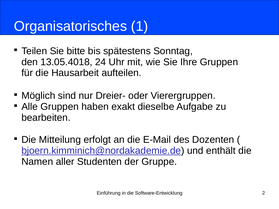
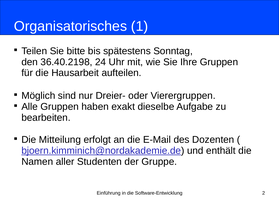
13.05.4018: 13.05.4018 -> 36.40.2198 (66, 62)
